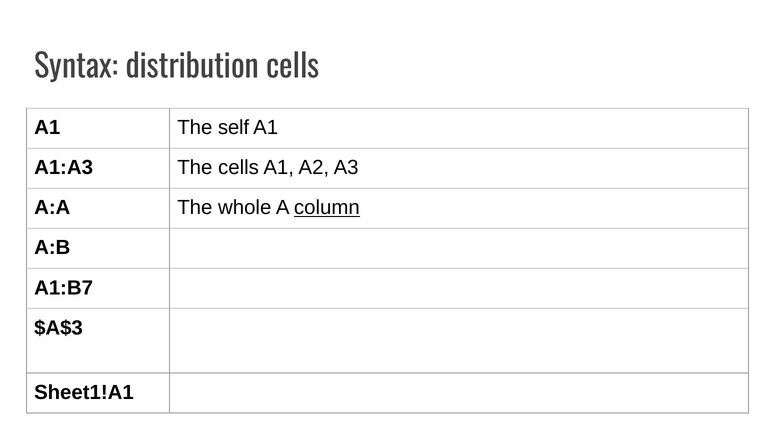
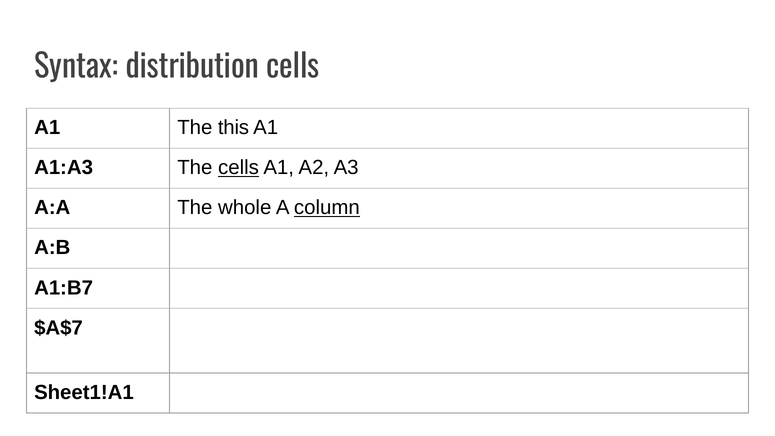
self: self -> this (233, 128)
cells underline: none -> present (238, 168)
$A$3: $A$3 -> $A$7 (59, 328)
